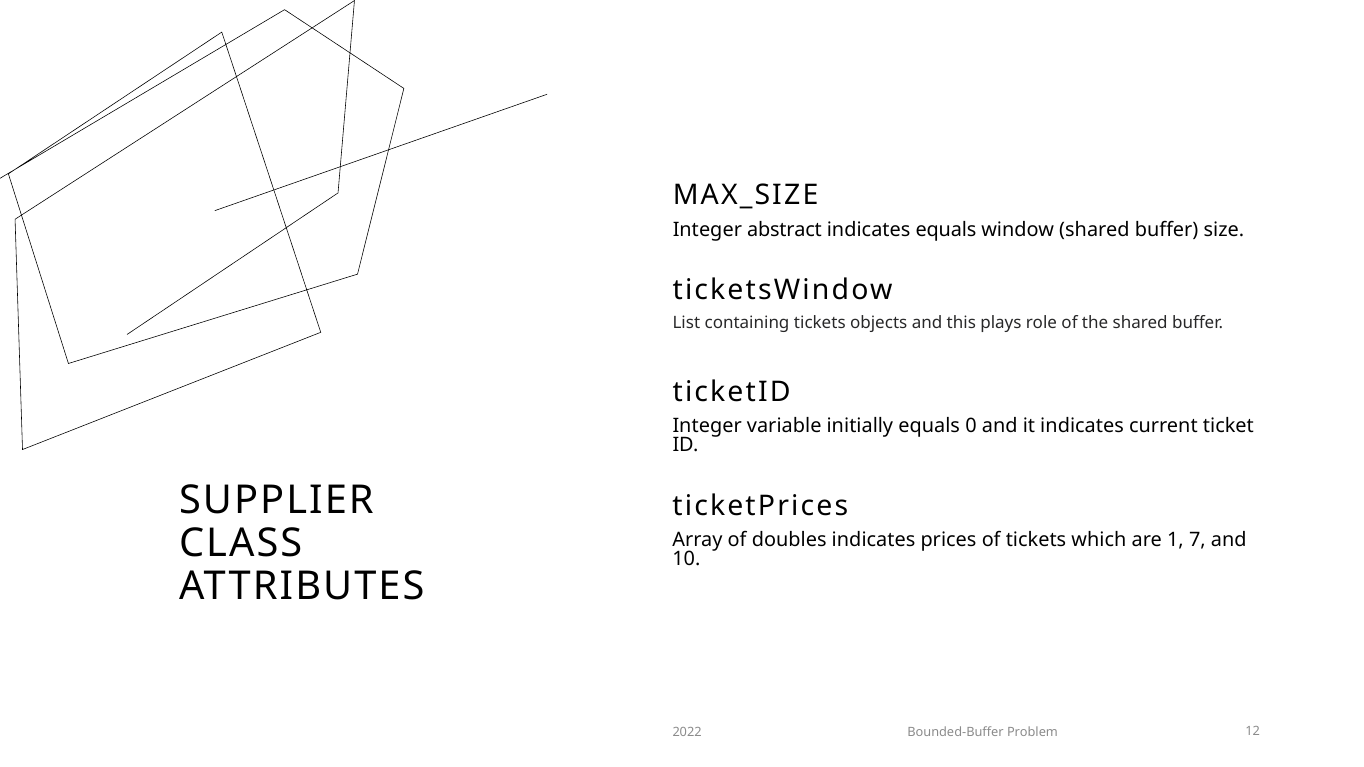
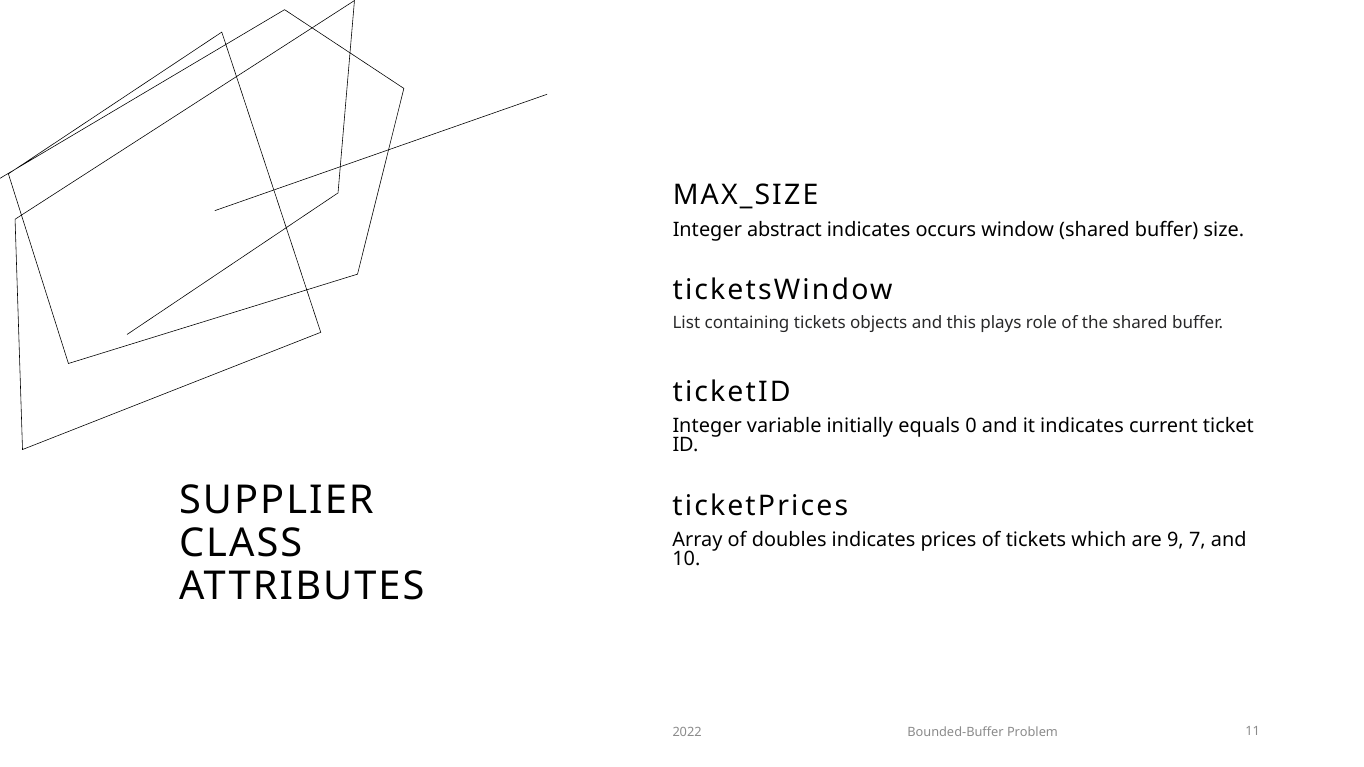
indicates equals: equals -> occurs (946, 230)
1: 1 -> 9 (1175, 540)
12: 12 -> 11 (1253, 731)
